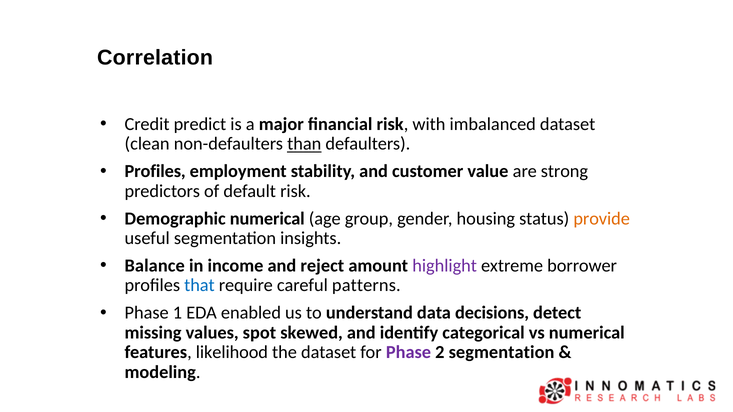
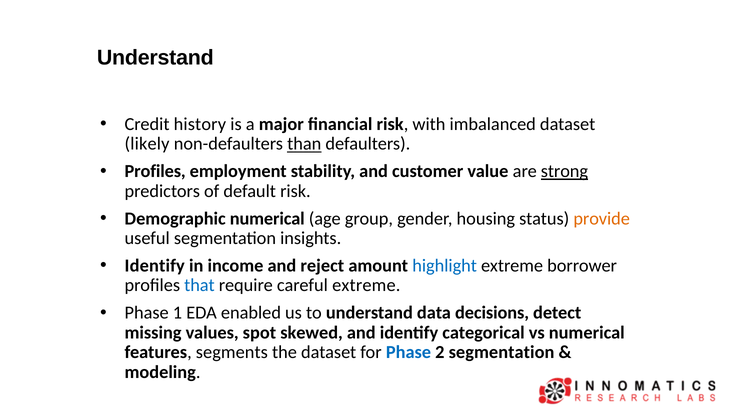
Correlation: Correlation -> Understand (155, 58)
predict: predict -> history (200, 124)
clean: clean -> likely (147, 144)
strong underline: none -> present (564, 171)
Balance: Balance -> Identify (155, 266)
highlight colour: purple -> blue (445, 266)
careful patterns: patterns -> extreme (366, 286)
likelihood: likelihood -> segments (232, 353)
Phase colour: purple -> blue (409, 353)
